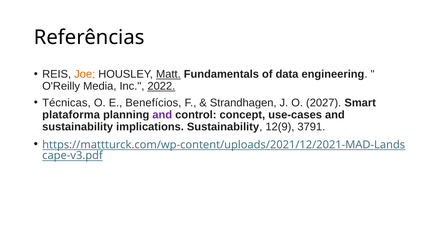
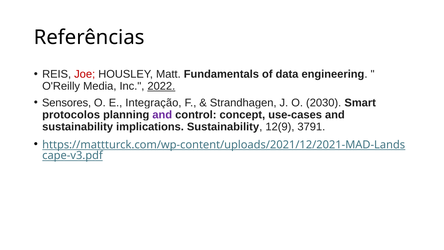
Joe colour: orange -> red (85, 74)
Matt underline: present -> none (168, 74)
Técnicas: Técnicas -> Sensores (67, 103)
Benefícios: Benefícios -> Integração (153, 103)
2027: 2027 -> 2030 (324, 103)
plataforma: plataforma -> protocolos (71, 115)
